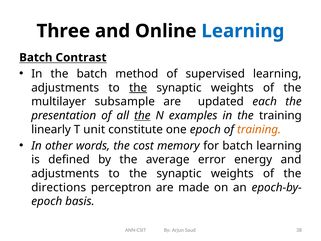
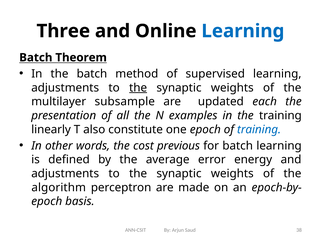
Contrast: Contrast -> Theorem (81, 57)
the underline: present -> none (142, 115)
unit: unit -> also (94, 129)
training colour: orange -> blue (259, 129)
memory: memory -> previous (178, 146)
directions: directions -> algorithm (59, 187)
